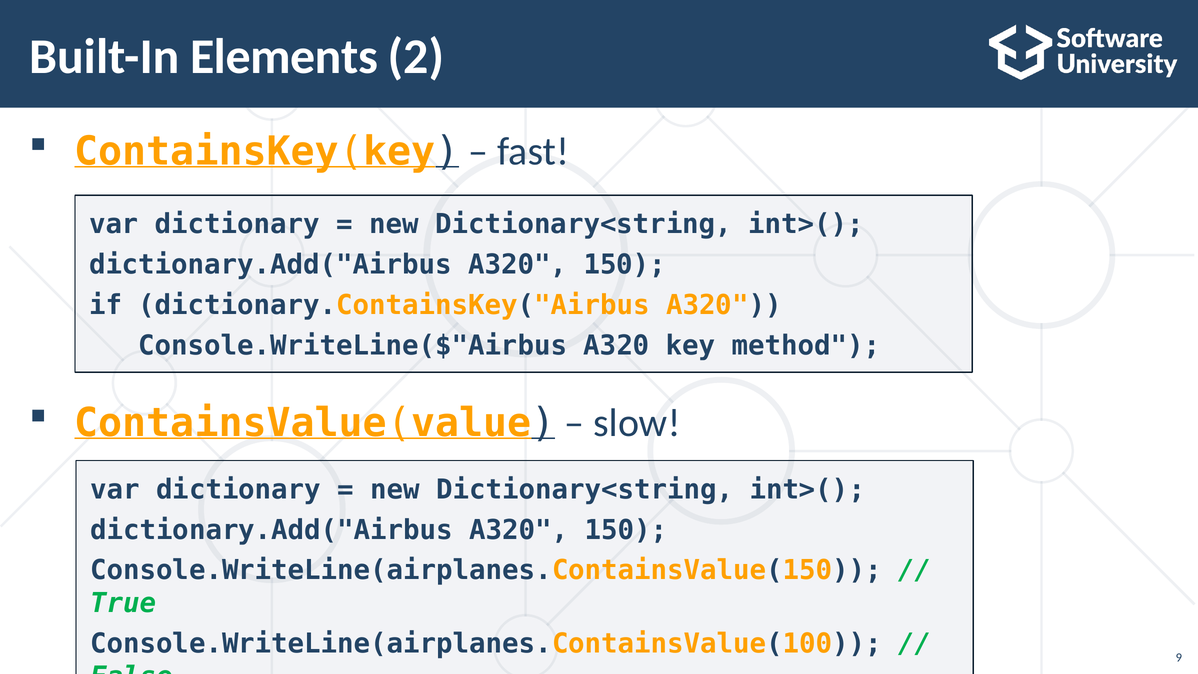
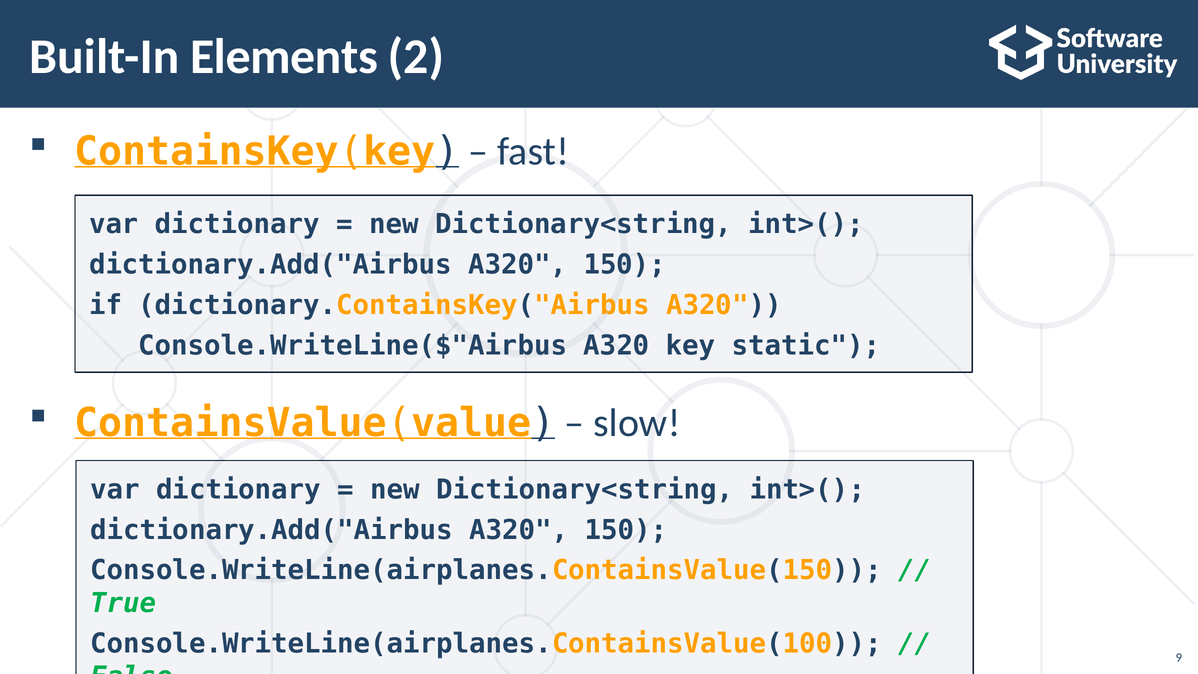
method: method -> static (806, 345)
